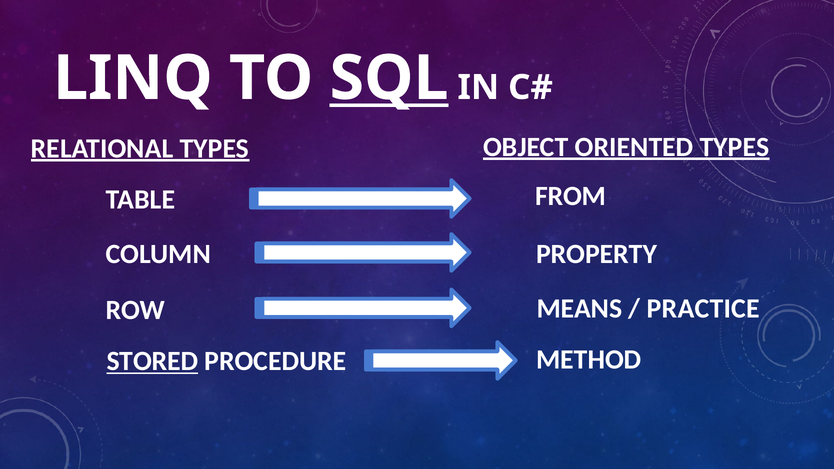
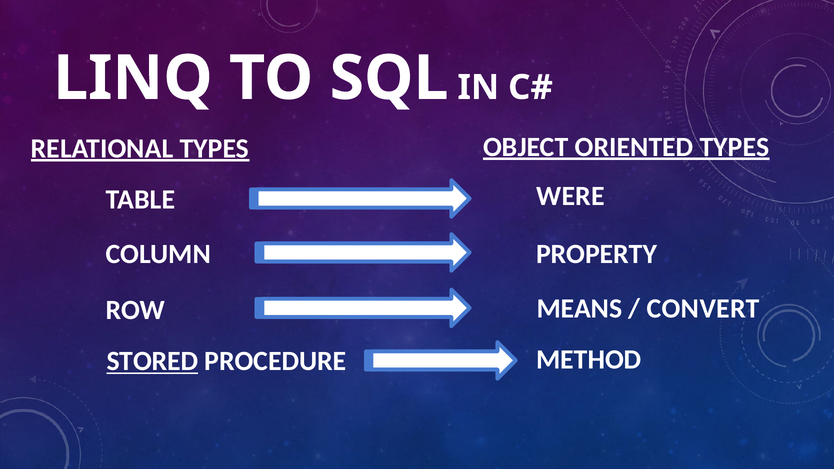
SQL underline: present -> none (389, 78)
FROM: FROM -> WERE (570, 196)
PRACTICE: PRACTICE -> CONVERT (703, 308)
